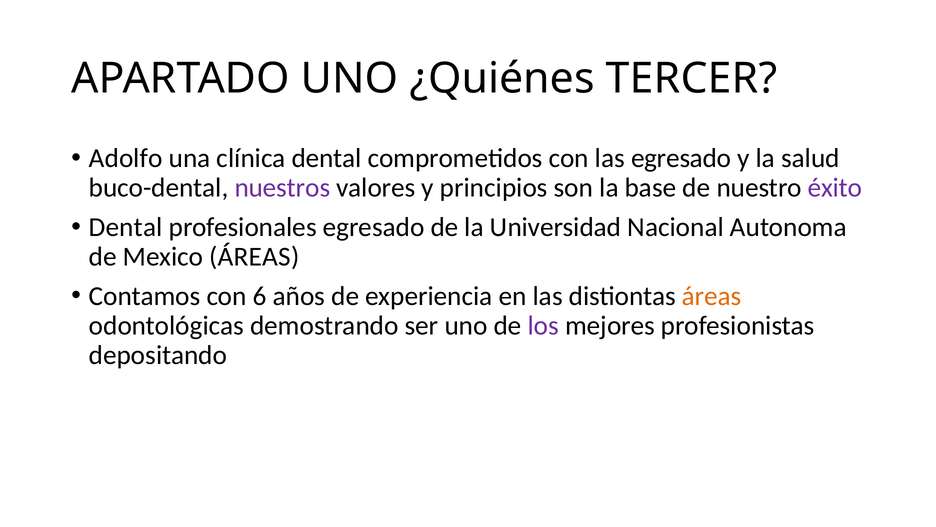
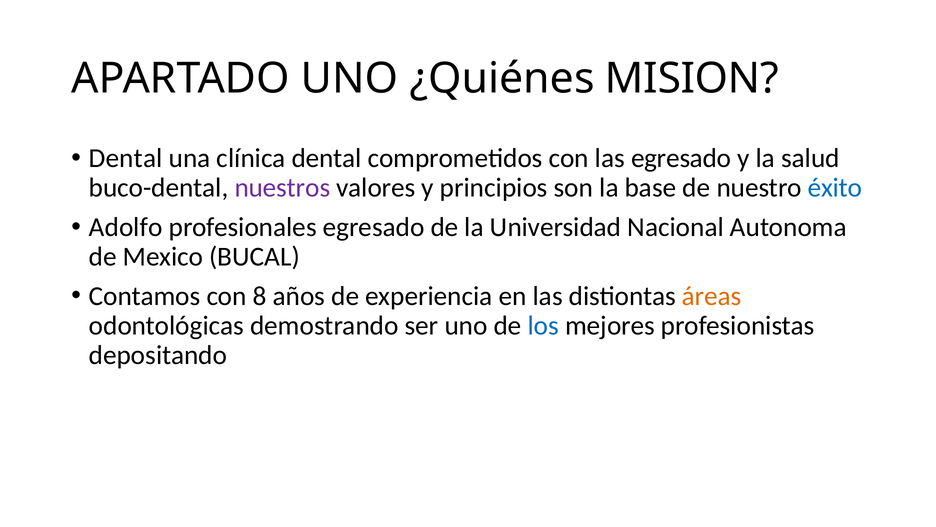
TERCER: TERCER -> MISION (692, 79)
Adolfo: Adolfo -> Dental (126, 158)
éxito colour: purple -> blue (835, 188)
Dental: Dental -> Adolfo (126, 227)
Mexico ÁREAS: ÁREAS -> BUCAL (254, 256)
6: 6 -> 8 (260, 296)
los colour: purple -> blue (543, 325)
